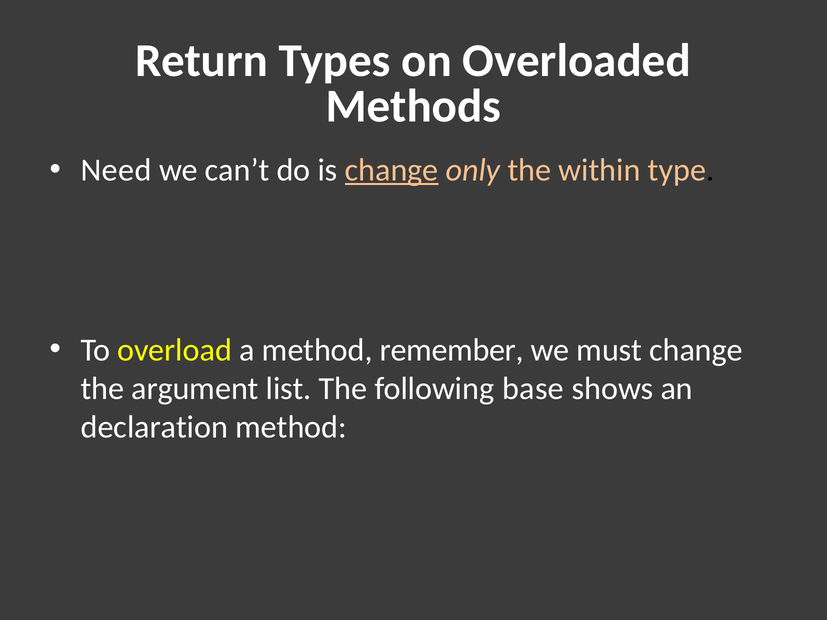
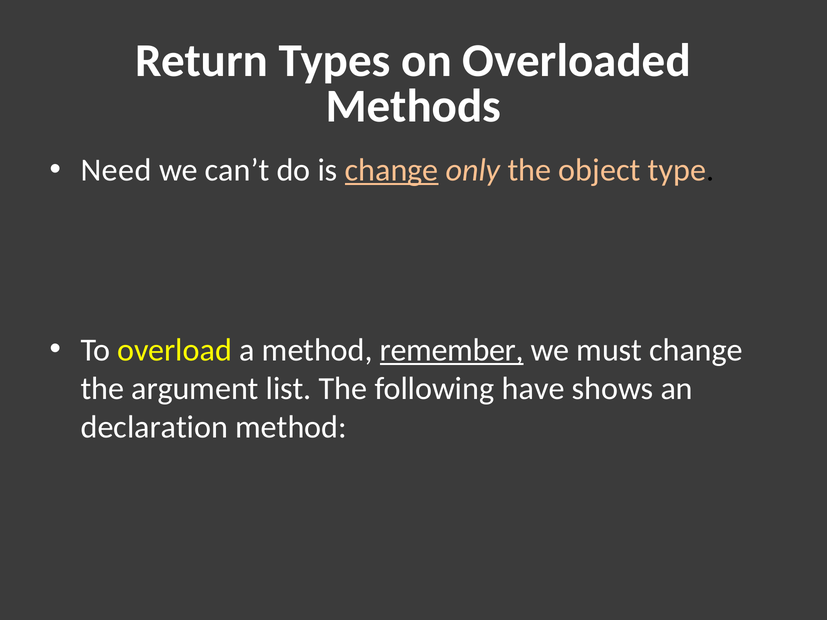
within: within -> object (599, 170)
remember underline: none -> present (452, 350)
base: base -> have (533, 389)
